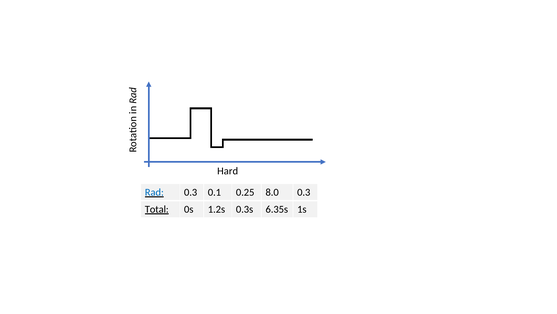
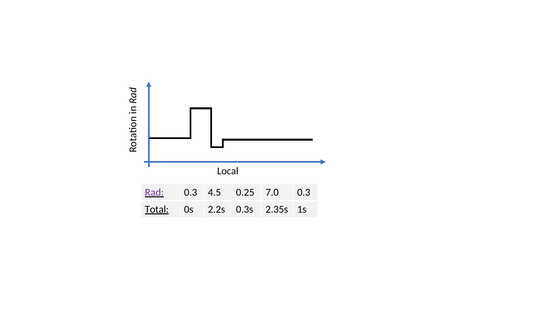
Hard: Hard -> Local (228, 171)
Rad colour: blue -> purple (154, 192)
0.1: 0.1 -> 4.5 (214, 192)
8.0: 8.0 -> 7.0 (272, 192)
1.2s: 1.2s -> 2.2s (216, 209)
6.35s: 6.35s -> 2.35s (277, 209)
